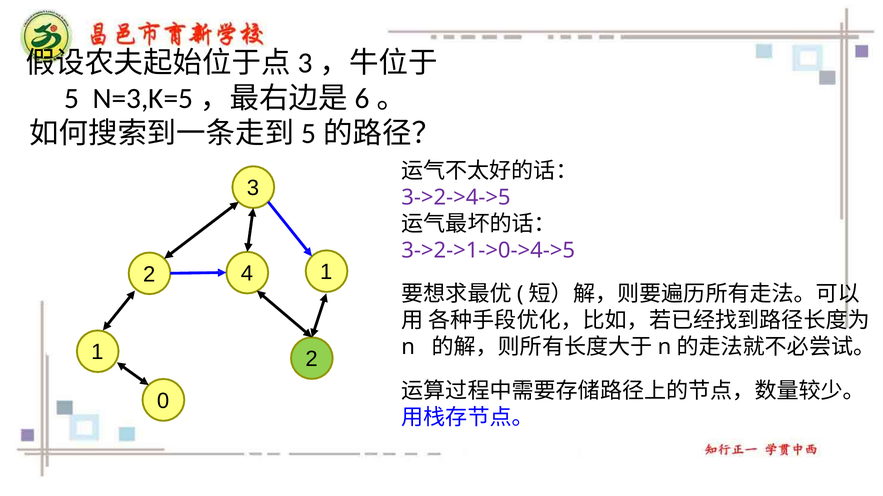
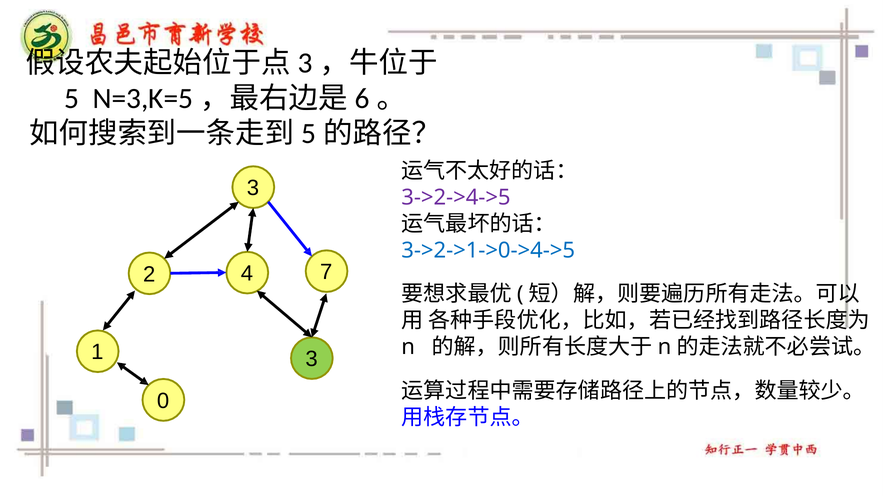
3->2->1->0->4->5 colour: purple -> blue (488, 251)
4 1: 1 -> 7 (326, 273)
1 2: 2 -> 3 (312, 360)
